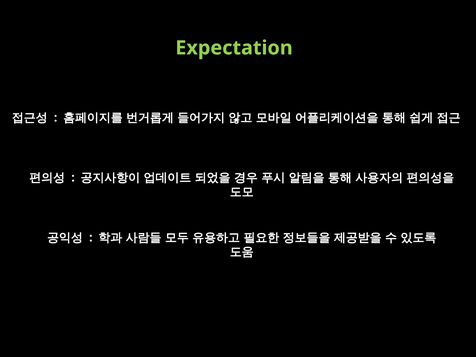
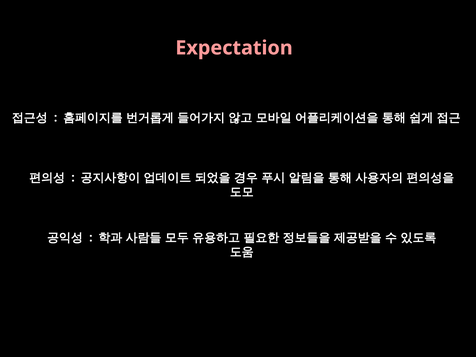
Expectation colour: light green -> pink (234, 48)
